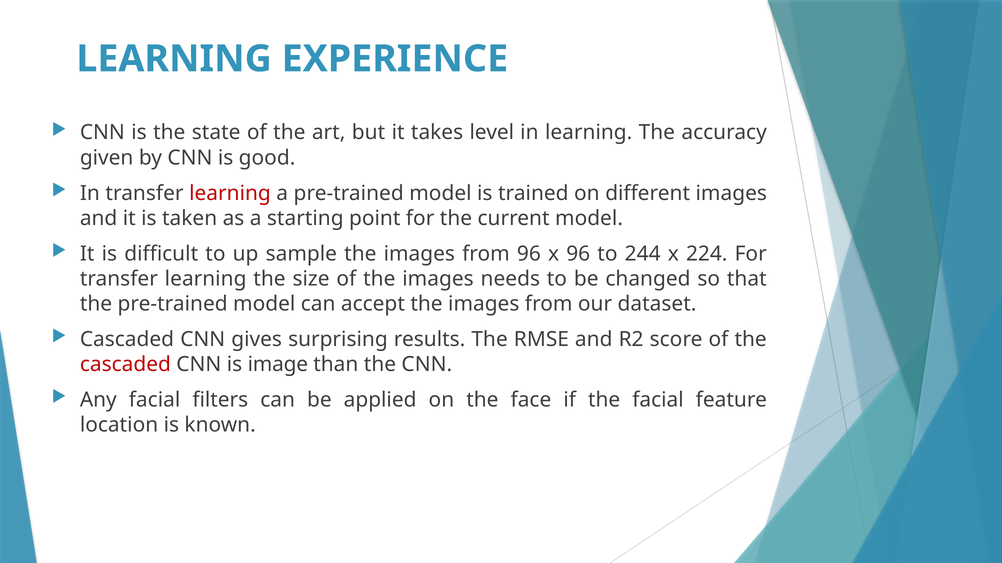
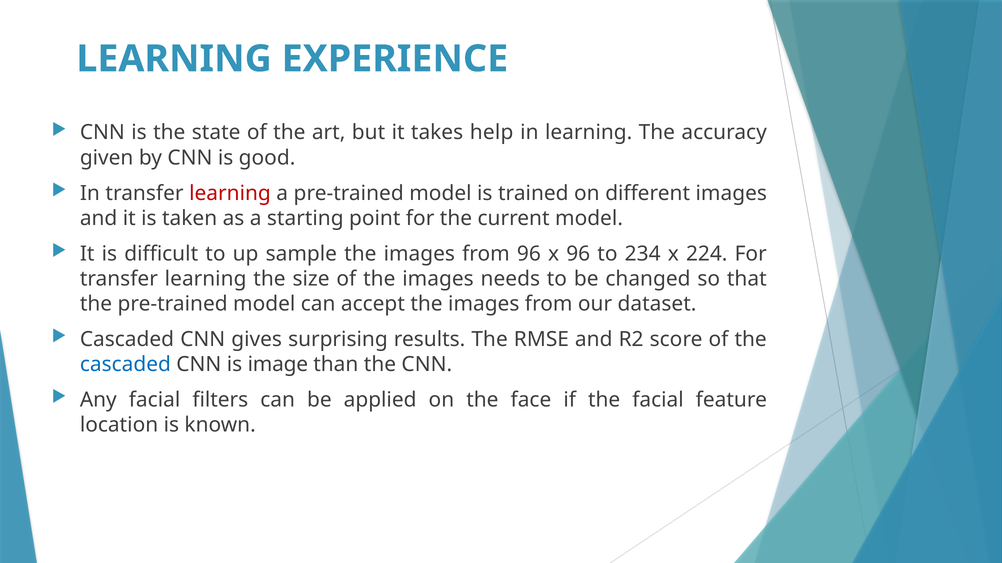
level: level -> help (492, 133)
244: 244 -> 234 (643, 254)
cascaded colour: red -> blue (125, 365)
